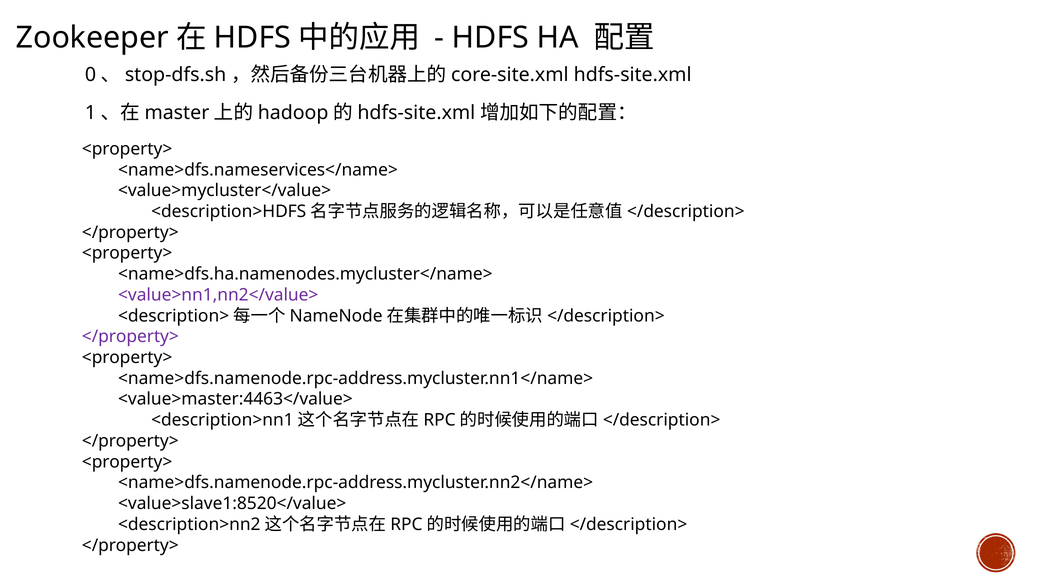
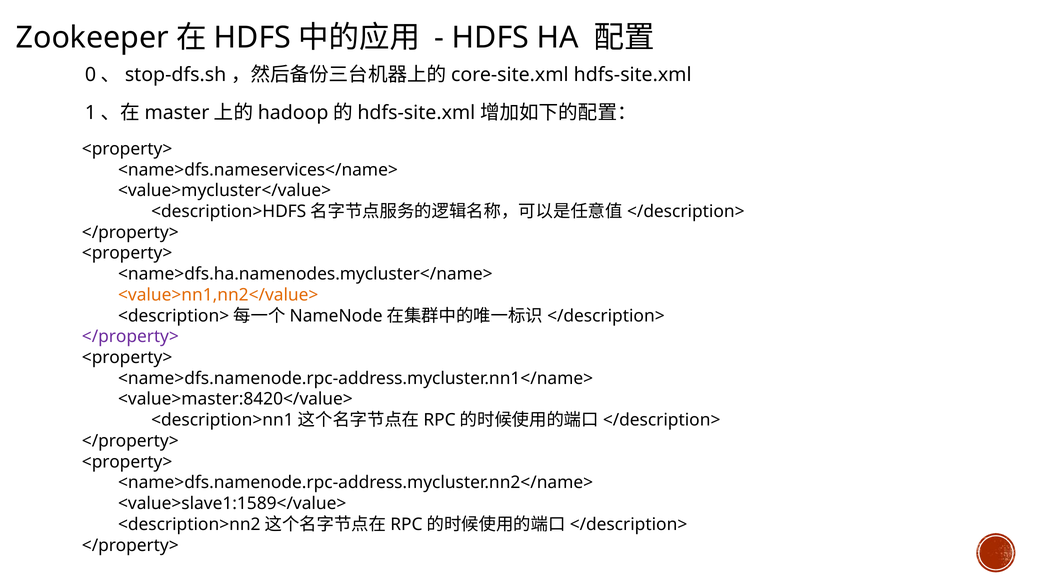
<value>nn1,nn2</value> colour: purple -> orange (218, 295)
<value>master:4463</value>: <value>master:4463</value> -> <value>master:8420</value> (235, 399)
<value>slave1:8520</value>: <value>slave1:8520</value> -> <value>slave1:1589</value> (232, 504)
